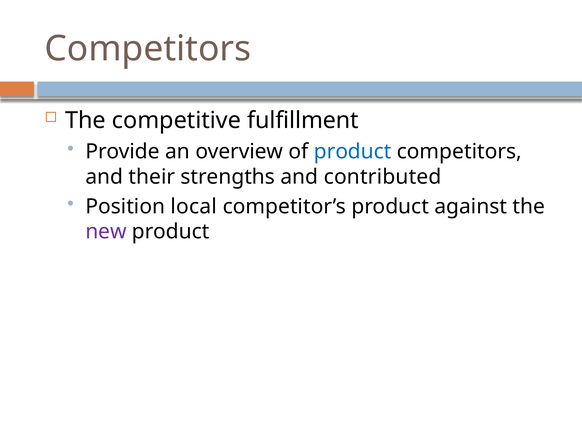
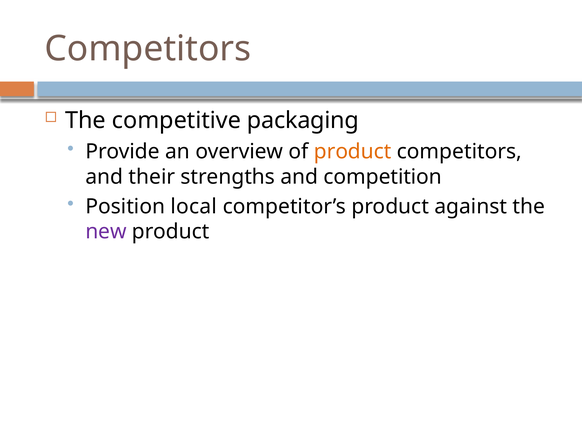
fulfillment: fulfillment -> packaging (303, 120)
product colour: blue -> orange (353, 151)
contributed: contributed -> competition (383, 177)
